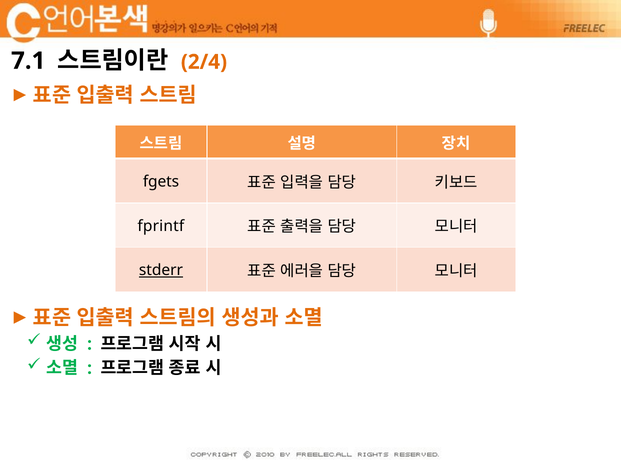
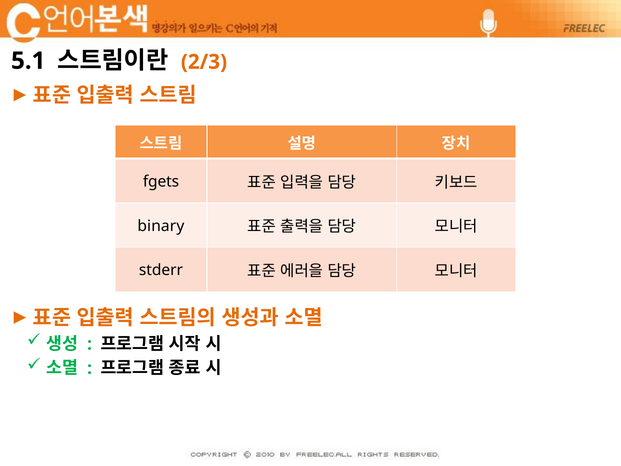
7.1: 7.1 -> 5.1 (28, 61)
2/4: 2/4 -> 2/3 (204, 62)
fprintf: fprintf -> binary (161, 226)
stderr underline: present -> none (161, 270)
